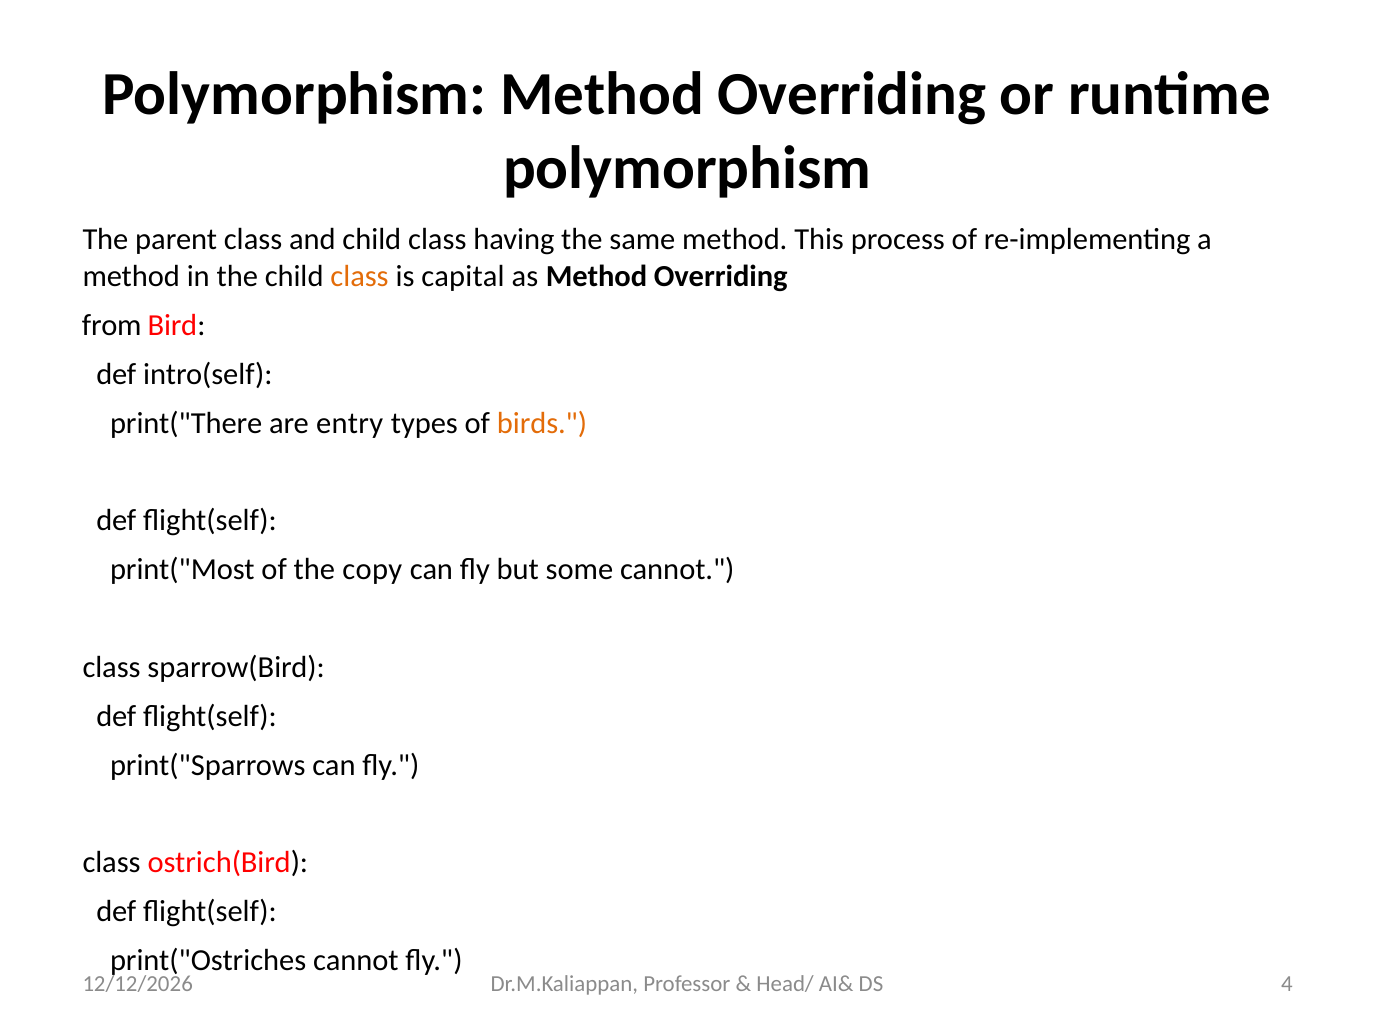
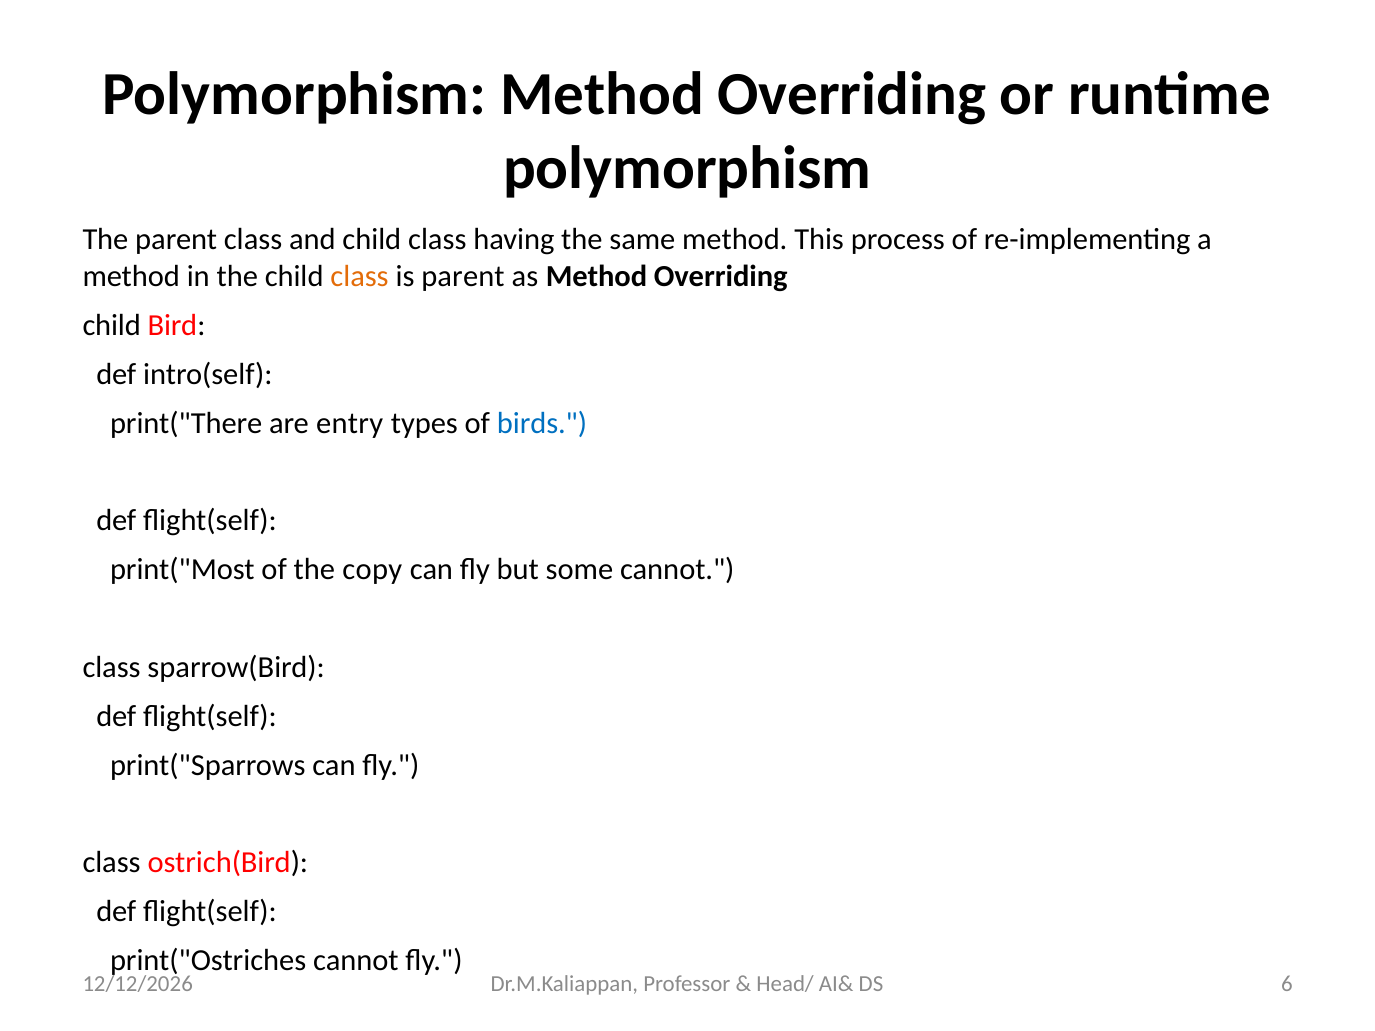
is capital: capital -> parent (463, 276)
from: from -> child (112, 325)
birds colour: orange -> blue (542, 423)
4: 4 -> 6 (1287, 985)
